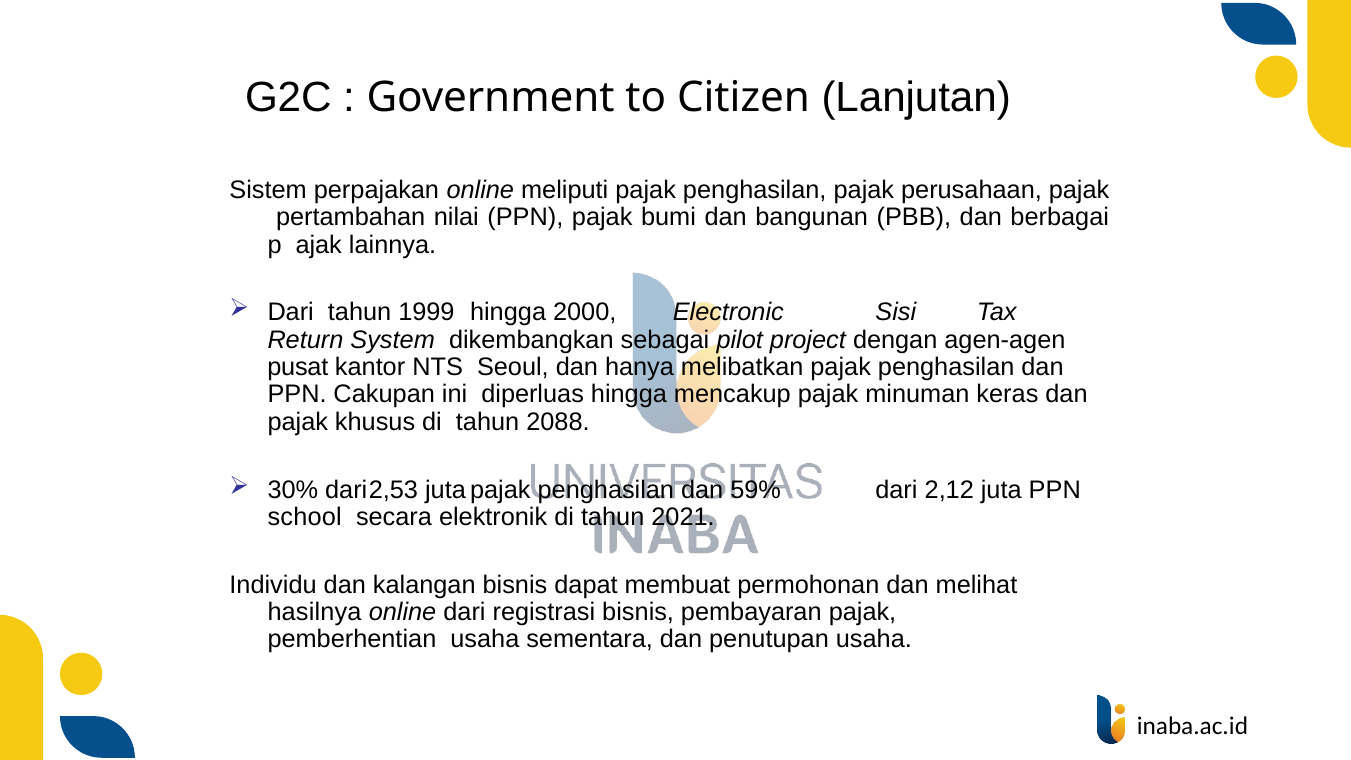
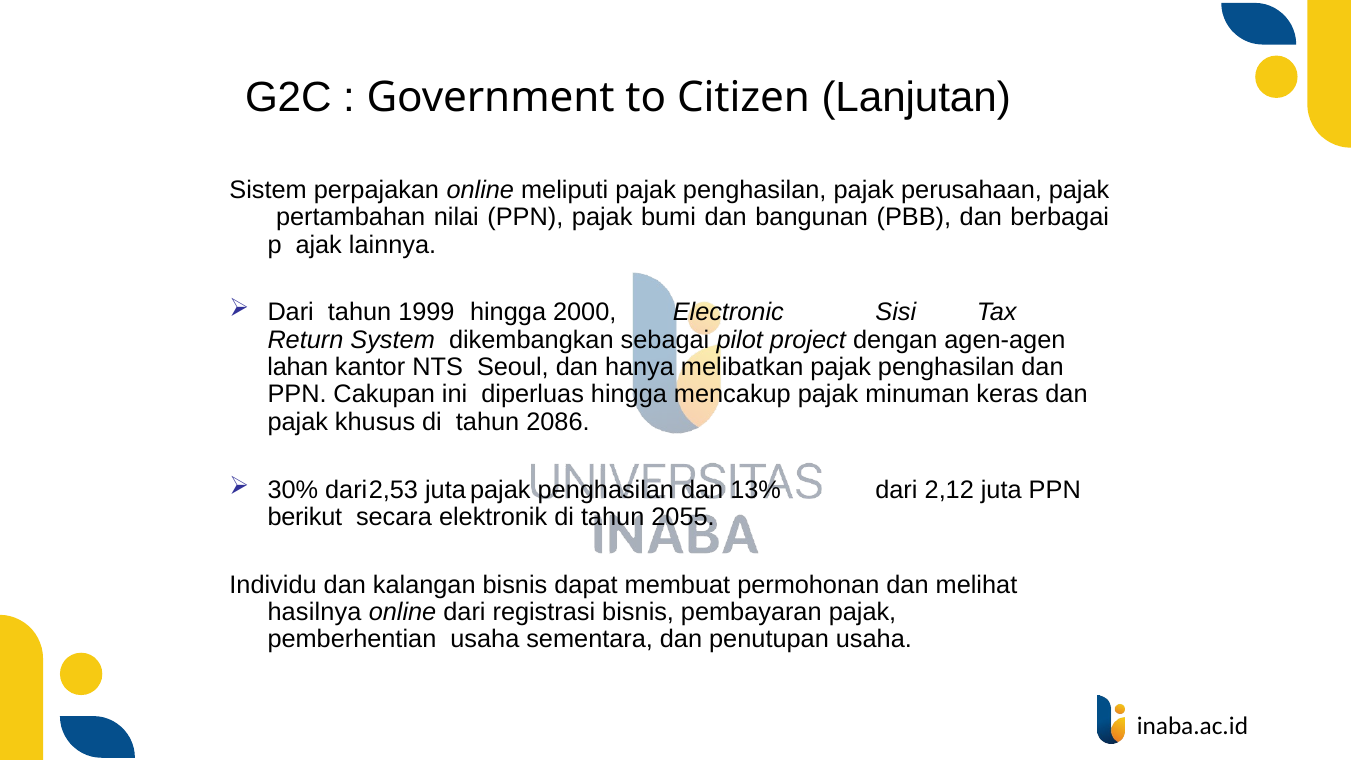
pusat: pusat -> lahan (298, 367)
2088: 2088 -> 2086 (558, 422)
59%: 59% -> 13% (756, 490)
school: school -> berikut (305, 517)
2021: 2021 -> 2055 (683, 517)
